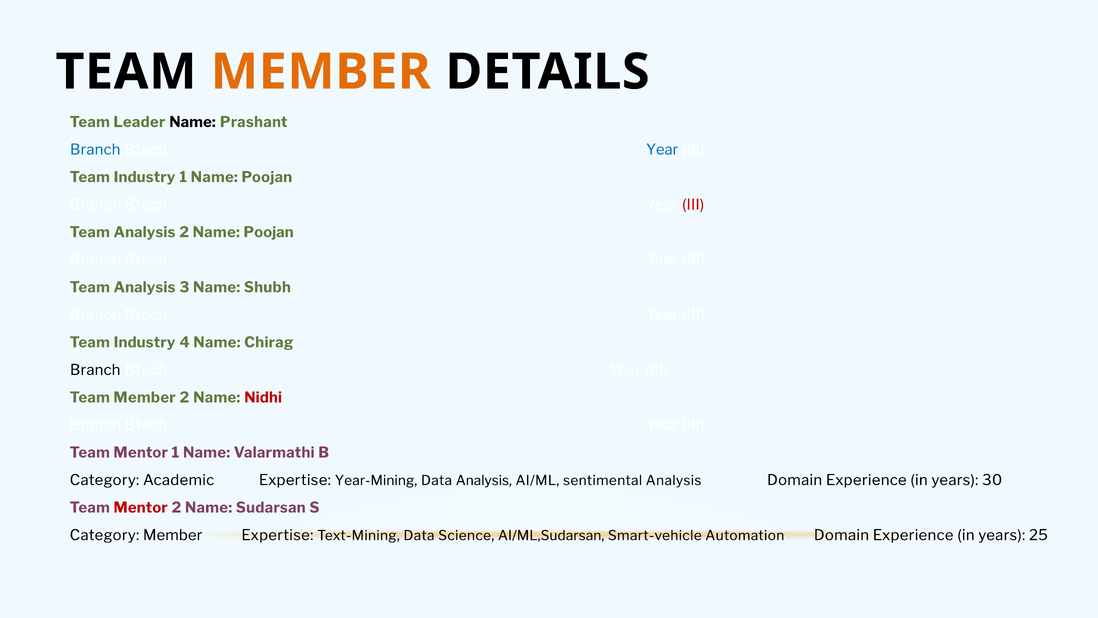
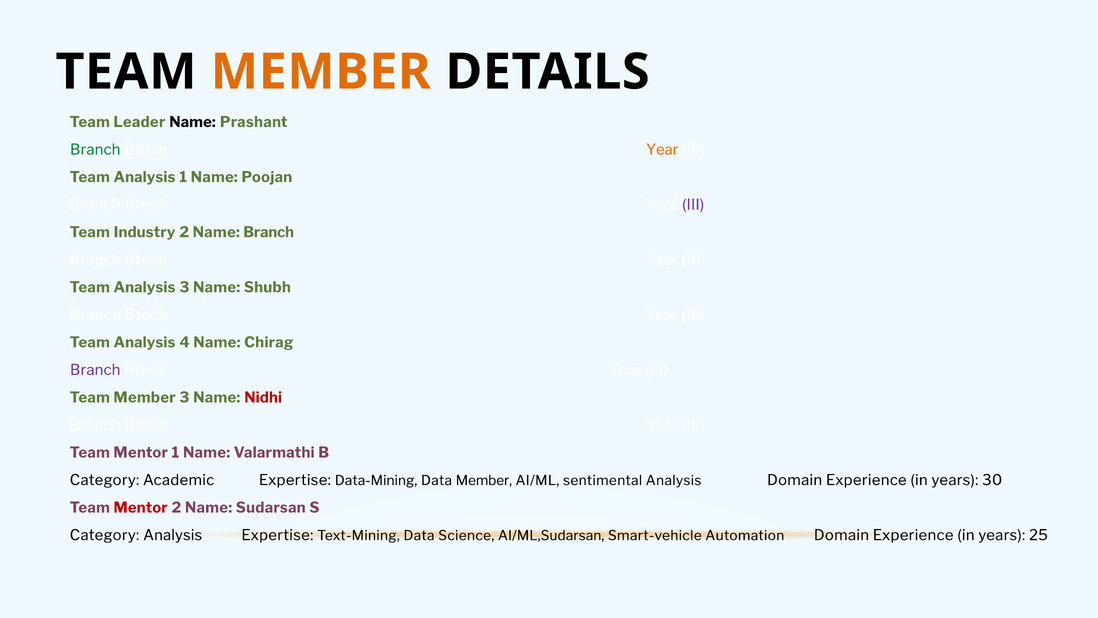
Branch colour: blue -> green (95, 150)
Year colour: blue -> orange (662, 150)
Industry: Industry -> Analysis (144, 177)
III colour: red -> purple (693, 205)
Analysis: Analysis -> Industry (144, 232)
2 Name Poojan: Poojan -> Branch (269, 232)
Industry: Industry -> Analysis (144, 342)
Branch colour: black -> purple (95, 370)
Member 2: 2 -> 3 (184, 397)
Year-Mining: Year-Mining -> Data-Mining (376, 480)
Data Analysis: Analysis -> Member (484, 480)
Category Member: Member -> Analysis (173, 535)
